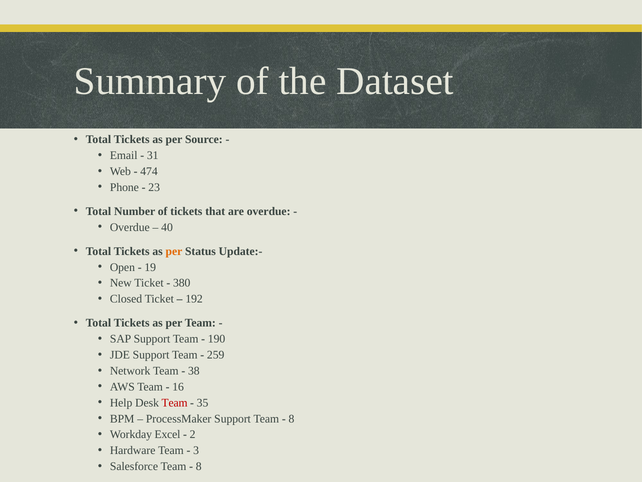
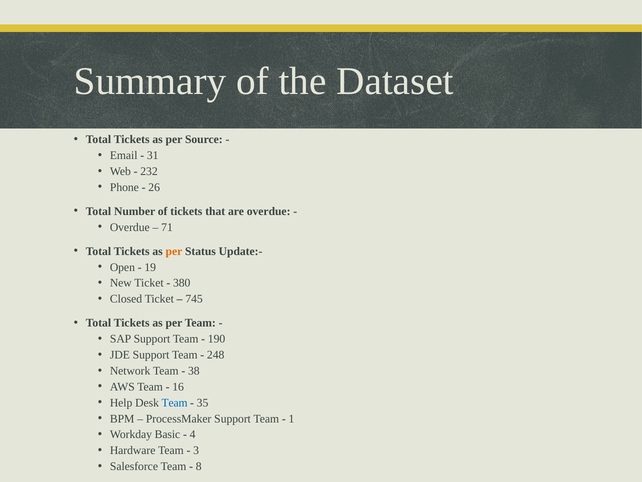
474: 474 -> 232 (149, 171)
23: 23 -> 26 (154, 187)
40: 40 -> 71 (167, 227)
192: 192 -> 745 (194, 299)
259: 259 -> 248 (216, 355)
Team colour: red -> blue (175, 402)
8: 8 -> 1 (291, 418)
Excel: Excel -> Basic (167, 434)
2: 2 -> 4 (193, 434)
